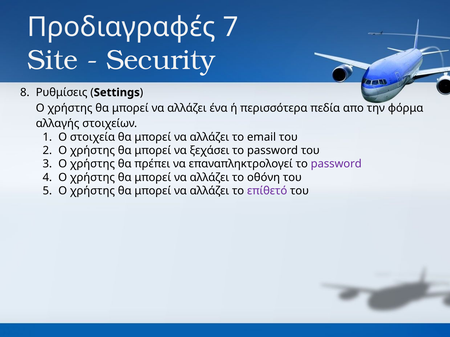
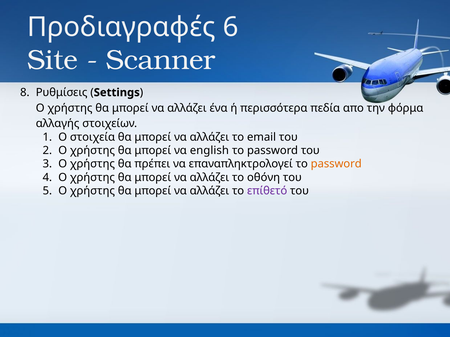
7: 7 -> 6 (231, 27)
Security: Security -> Scanner (161, 60)
ξεχάσει: ξεχάσει -> english (209, 151)
password colour: purple -> orange (336, 164)
